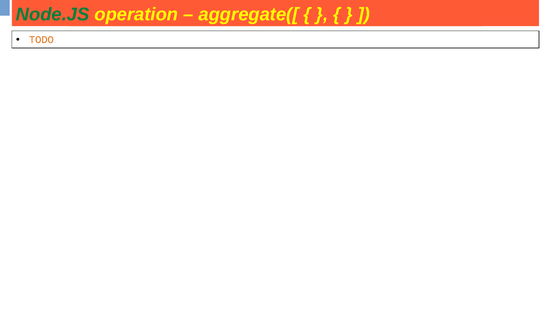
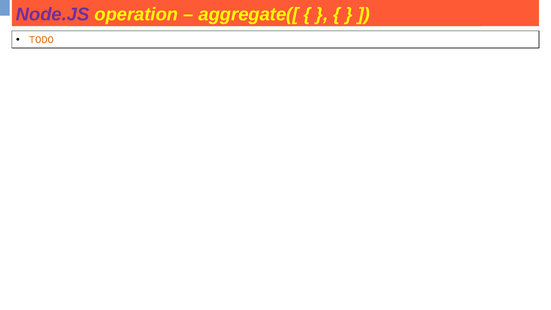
Node.JS colour: green -> purple (53, 14)
